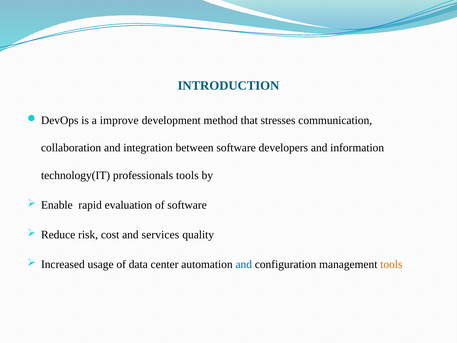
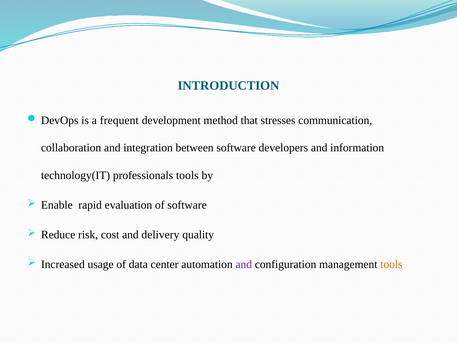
improve: improve -> frequent (119, 120)
services: services -> delivery (160, 235)
and colour: blue -> purple (244, 264)
